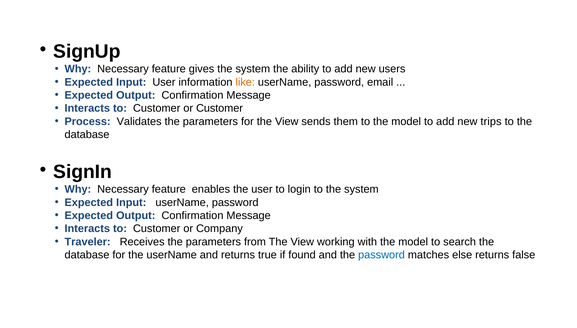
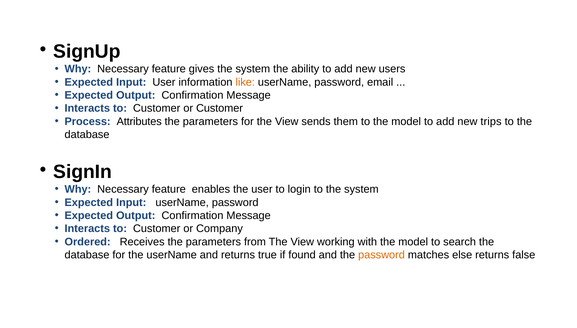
Validates: Validates -> Attributes (139, 121)
Traveler: Traveler -> Ordered (88, 241)
password colour: blue -> orange (381, 255)
